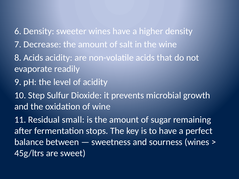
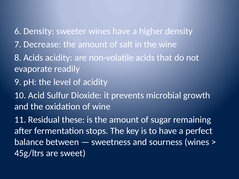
Step: Step -> Acid (36, 95)
small: small -> these (73, 120)
